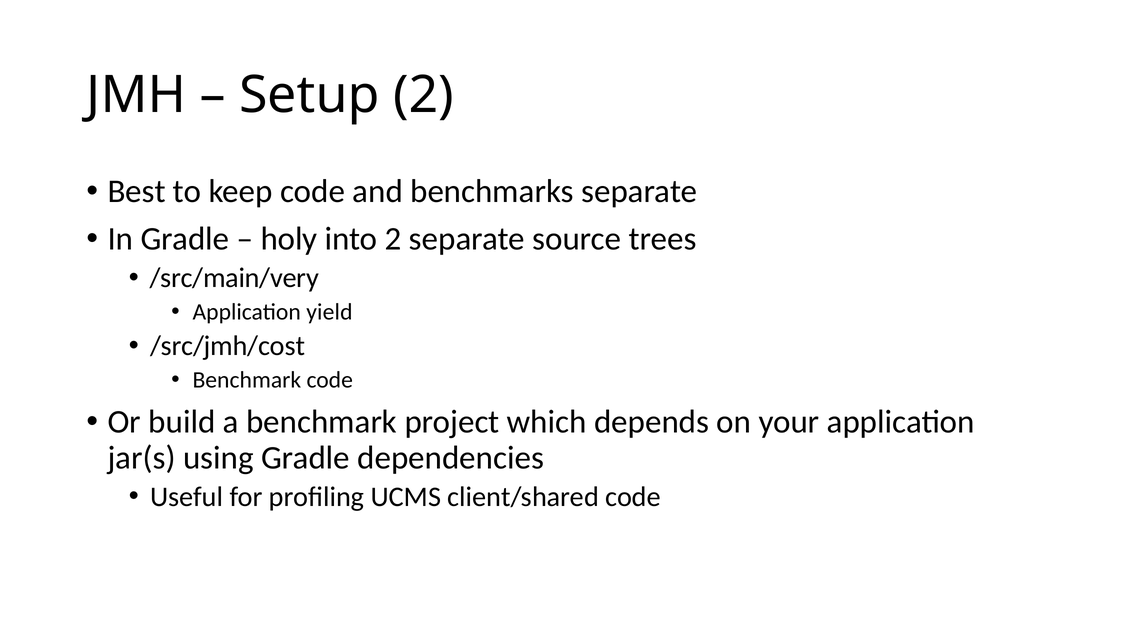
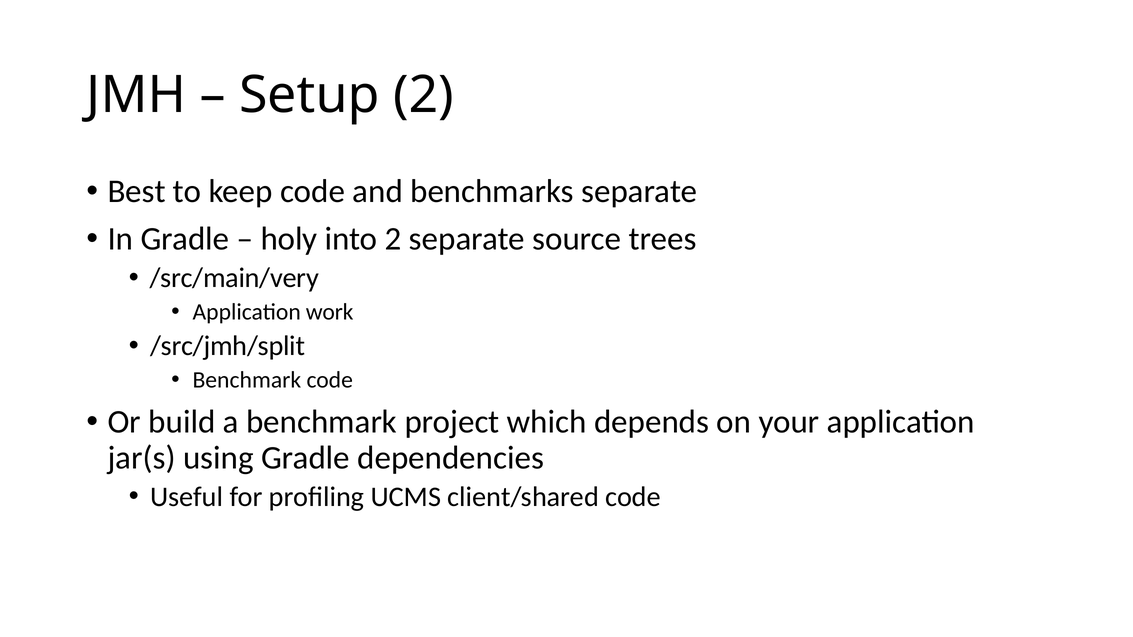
yield: yield -> work (330, 312)
/src/jmh/cost: /src/jmh/cost -> /src/jmh/split (228, 346)
